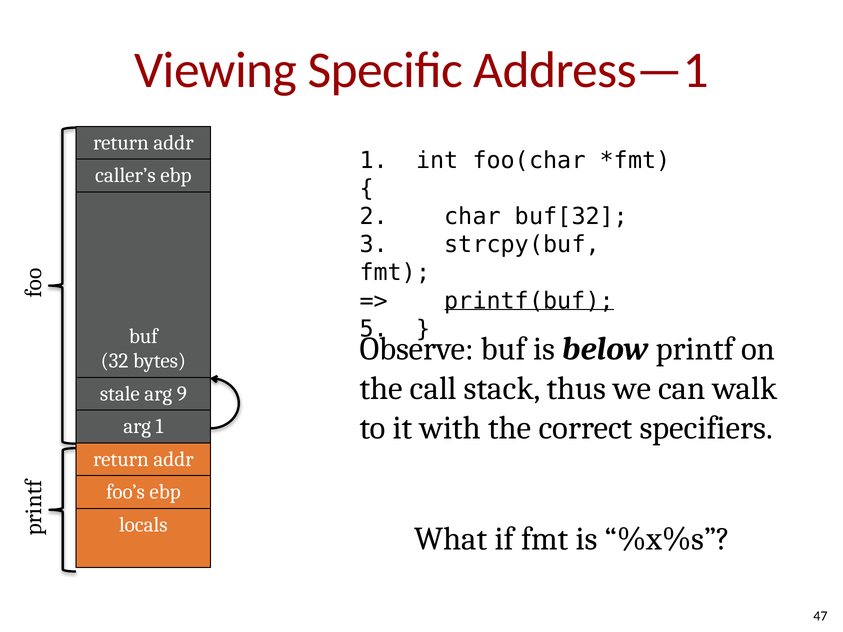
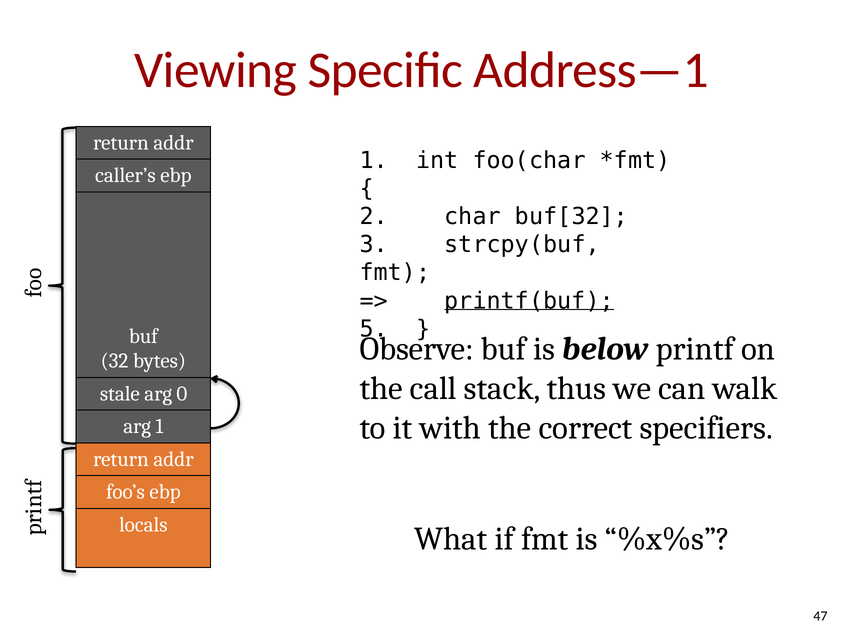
9: 9 -> 0 (182, 394)
